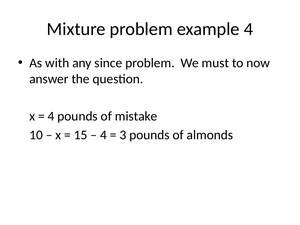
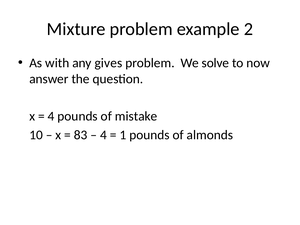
example 4: 4 -> 2 (248, 29)
since: since -> gives (108, 63)
must: must -> solve (215, 63)
15: 15 -> 83 (81, 135)
3: 3 -> 1 (123, 135)
